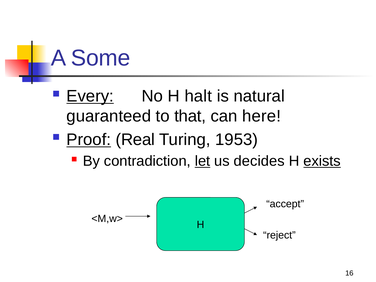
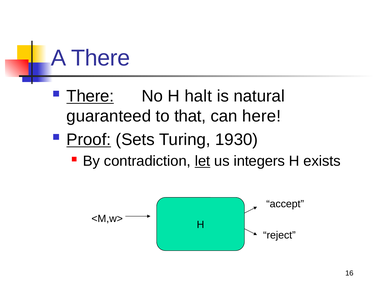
A Some: Some -> There (101, 58)
Every: Every -> There (90, 96)
Real: Real -> Sets (135, 140)
1953: 1953 -> 1930 (237, 140)
decides: decides -> integers (259, 161)
exists underline: present -> none (322, 161)
